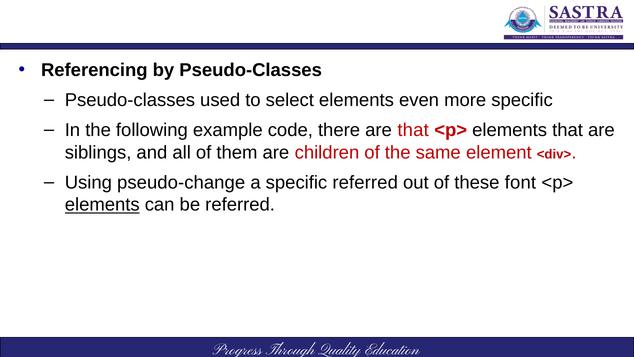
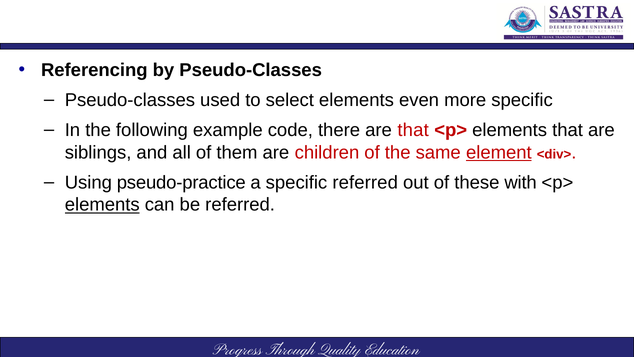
element underline: none -> present (499, 152)
pseudo-change: pseudo-change -> pseudo-practice (181, 182)
font: font -> with (521, 182)
